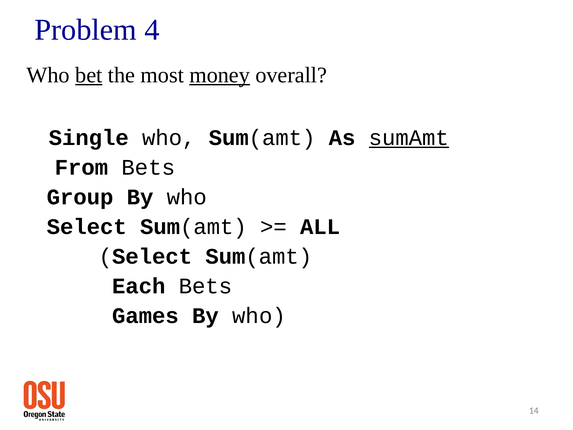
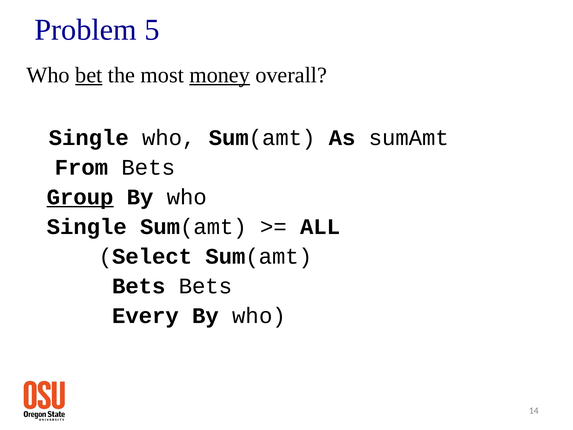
4: 4 -> 5 (152, 30)
sumAmt underline: present -> none (409, 138)
Group underline: none -> present (80, 197)
Select: Select -> Single (87, 227)
Each: Each -> Bets (139, 286)
Games: Games -> Every (146, 316)
